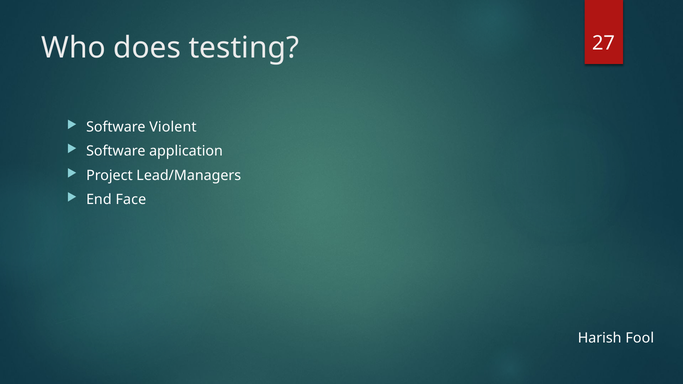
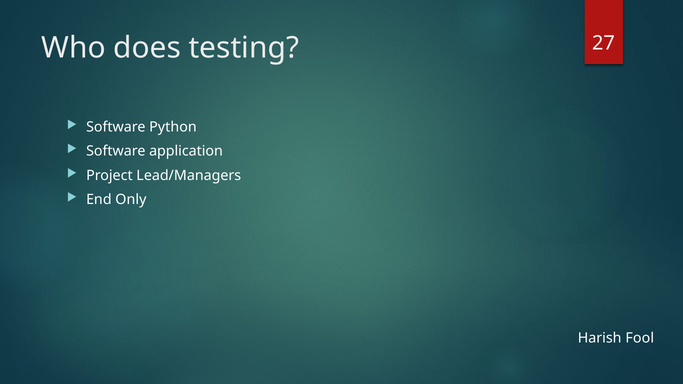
Violent: Violent -> Python (173, 127)
Face: Face -> Only (131, 200)
